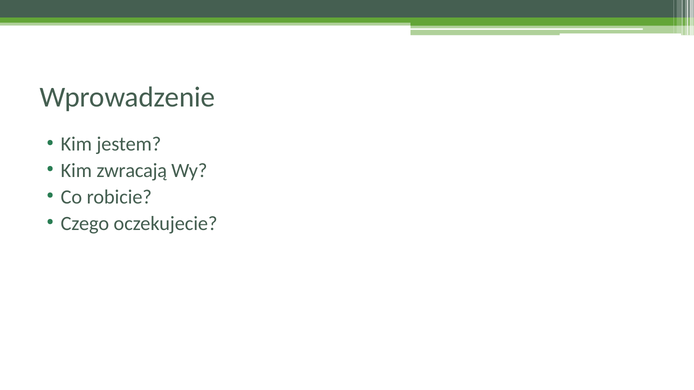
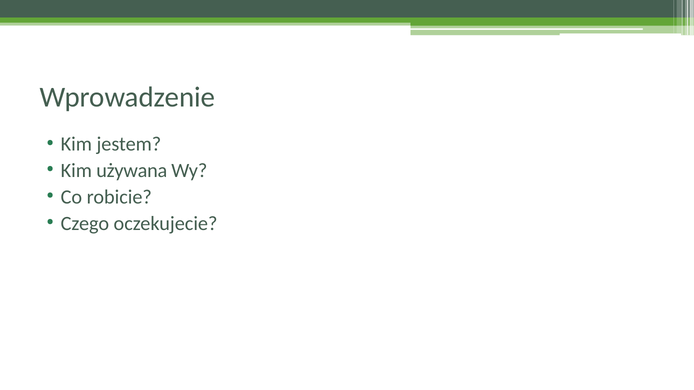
zwracają: zwracają -> używana (132, 171)
